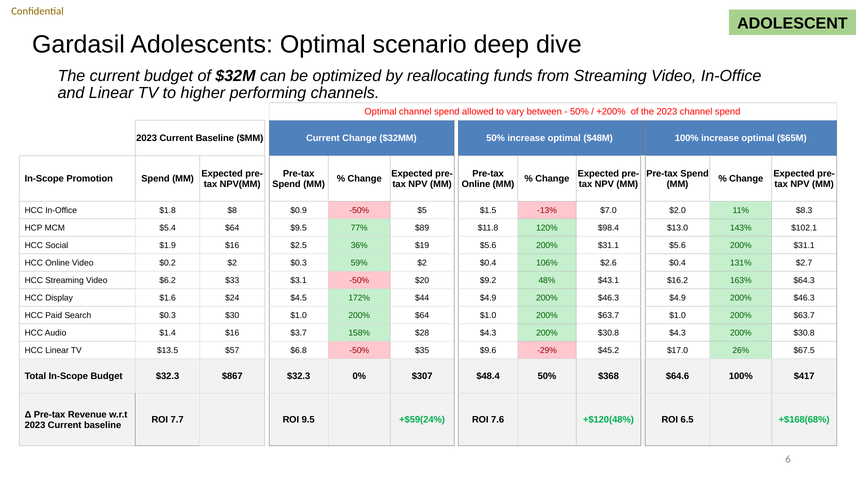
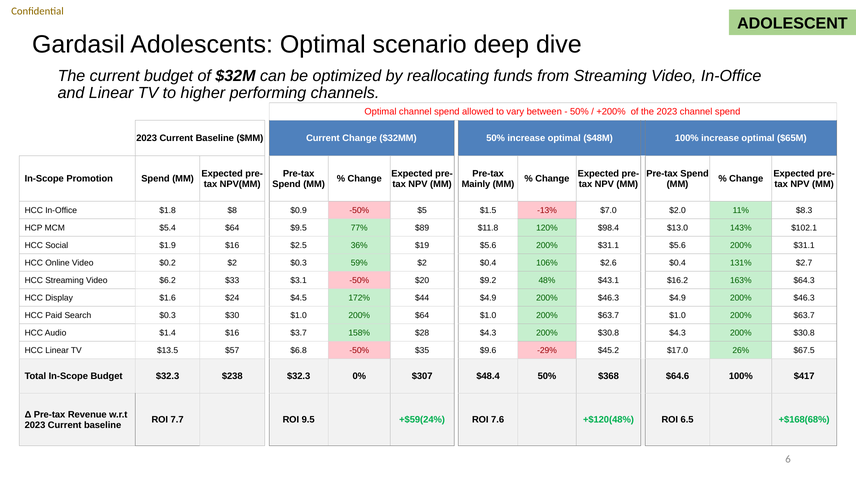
Online: Online -> Mainly (476, 184)
$867: $867 -> $238 (232, 377)
